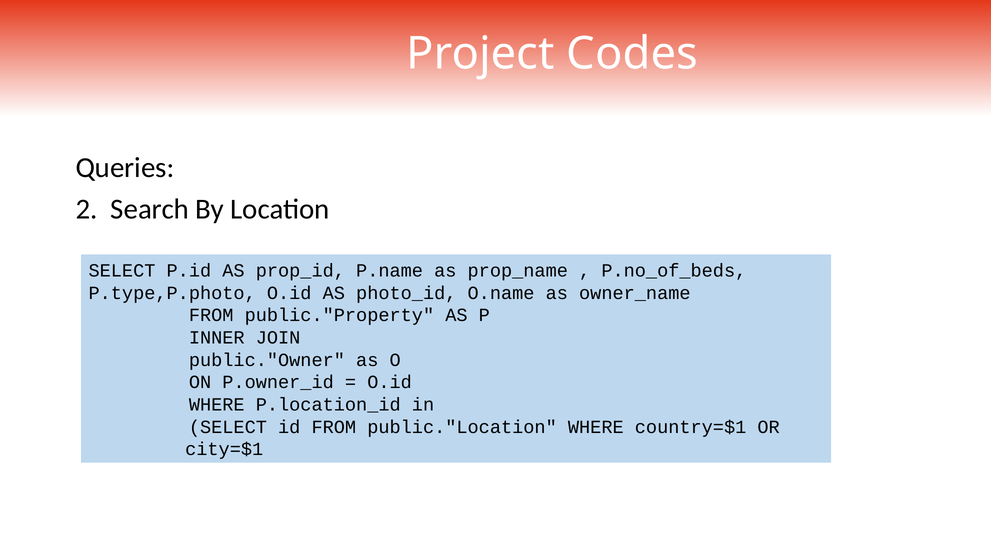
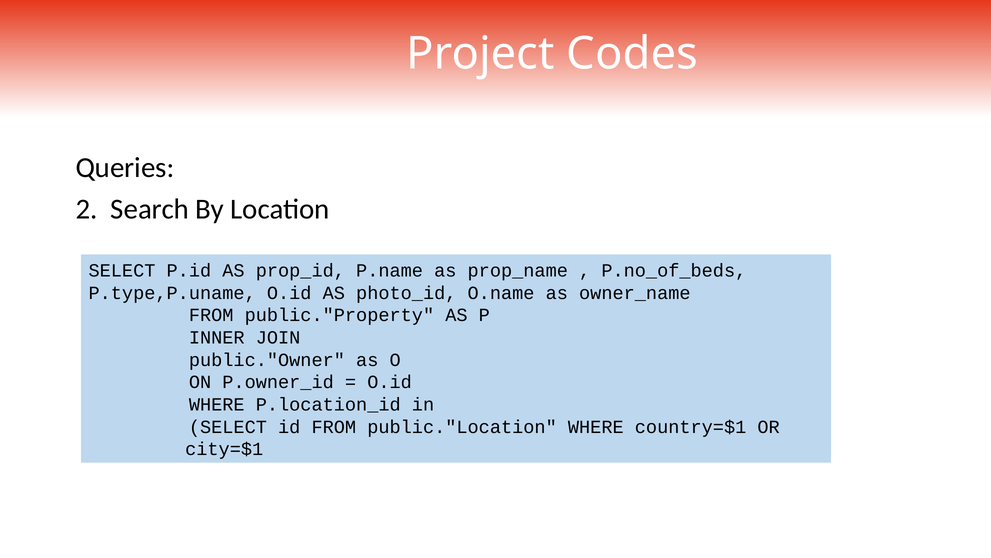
P.type,P.photo: P.type,P.photo -> P.type,P.uname (172, 293)
